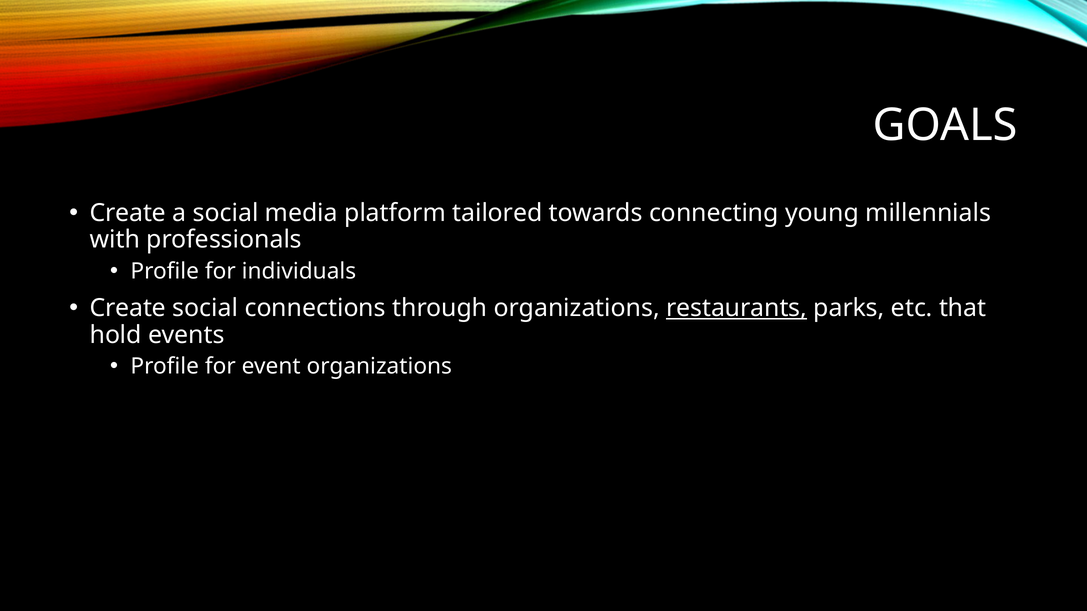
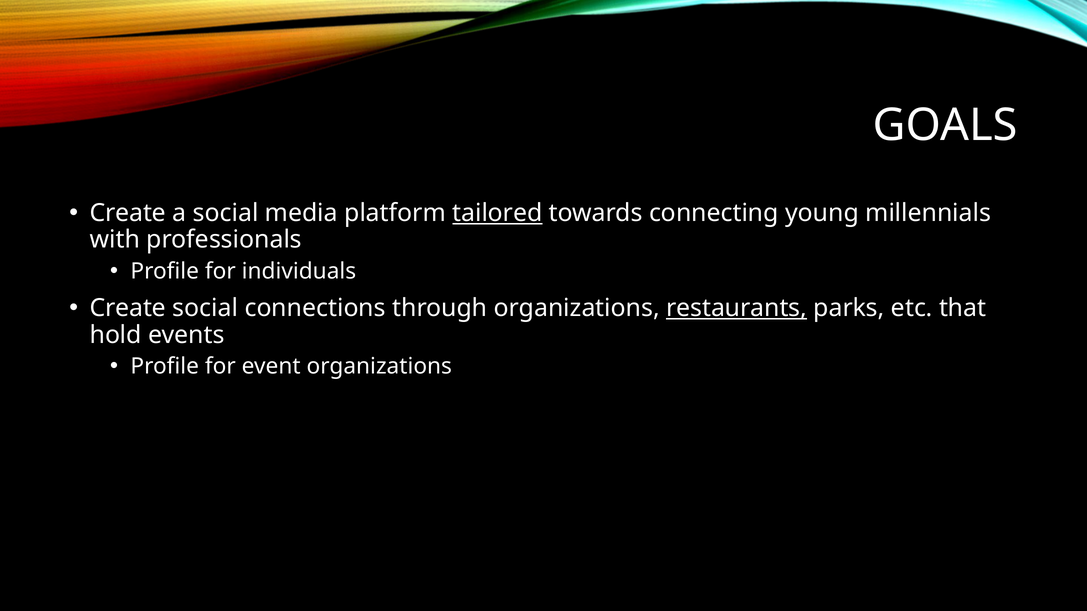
tailored underline: none -> present (497, 213)
